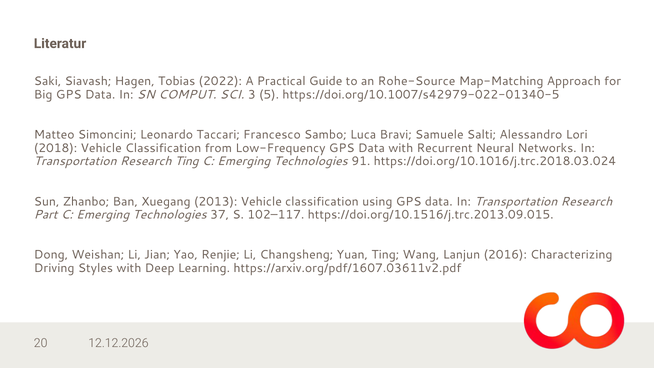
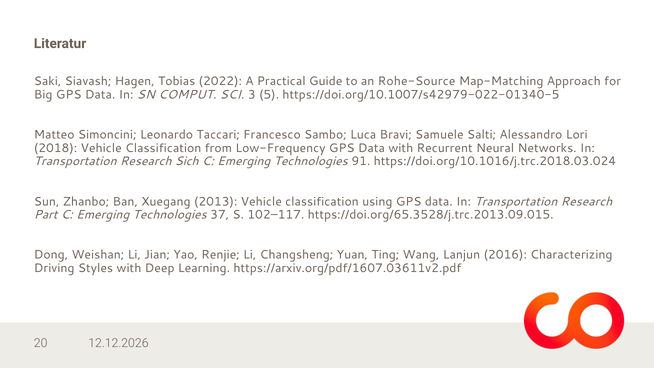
Research Ting: Ting -> Sich (187, 161)
https://doi.org/10.1516/j.trc.2013.09.015: https://doi.org/10.1516/j.trc.2013.09.015 -> https://doi.org/65.3528/j.trc.2013.09.015 (431, 215)
